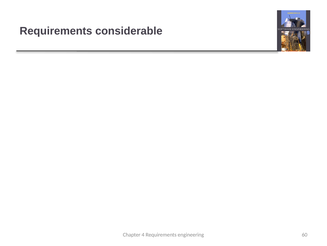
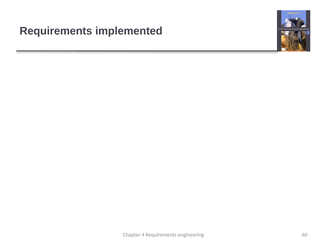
considerable: considerable -> implemented (129, 31)
